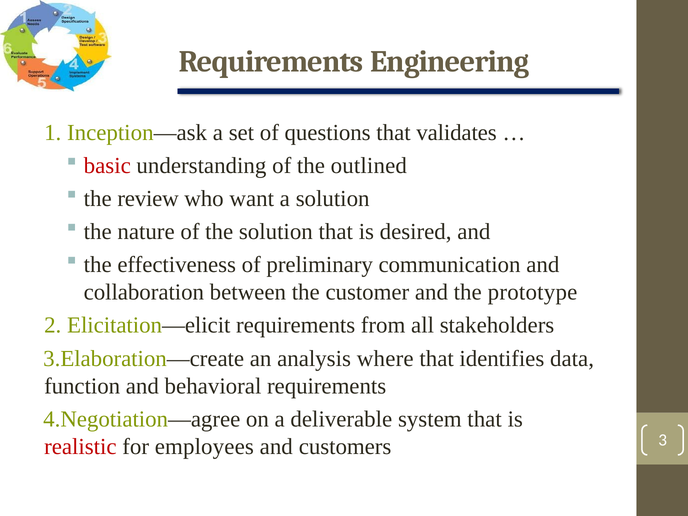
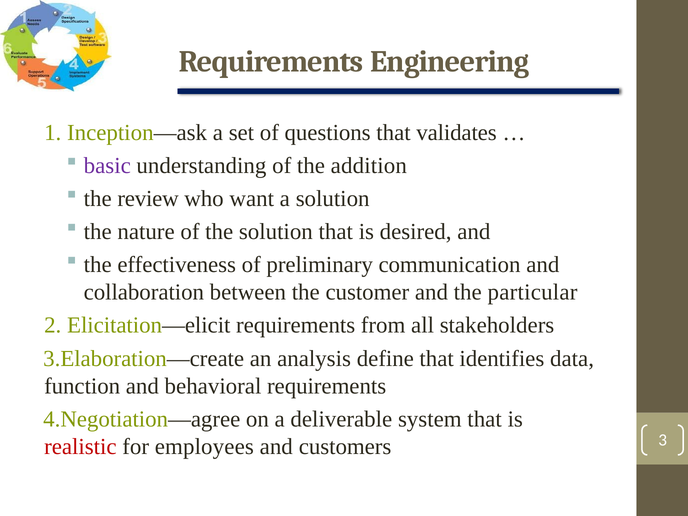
basic colour: red -> purple (107, 166)
outlined: outlined -> addition (369, 166)
prototype: prototype -> particular (533, 292)
where: where -> define (385, 358)
